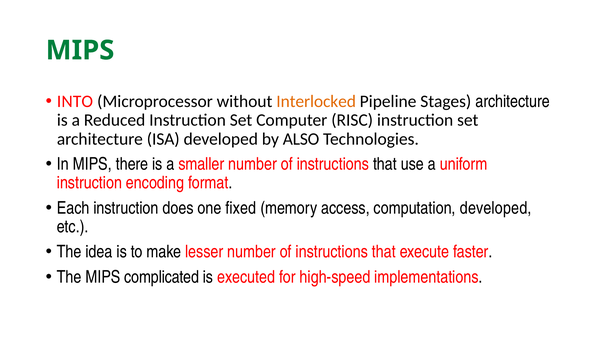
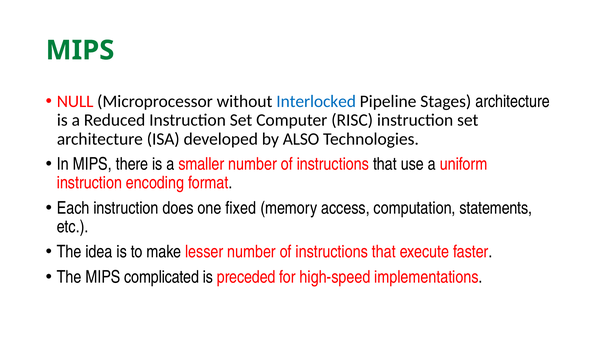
INTO: INTO -> NULL (75, 101)
Interlocked colour: orange -> blue (316, 101)
computation developed: developed -> statements (496, 208)
executed: executed -> preceded (246, 277)
